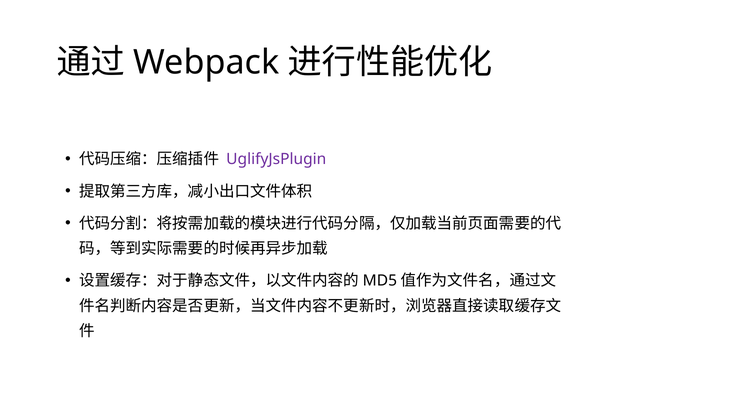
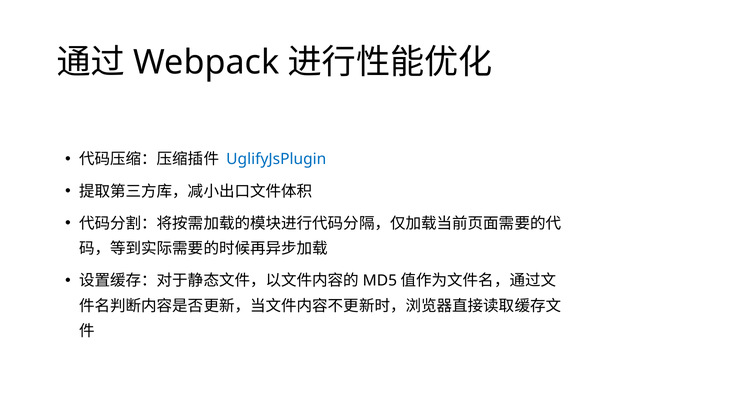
UglifyJsPlugin colour: purple -> blue (276, 159)
